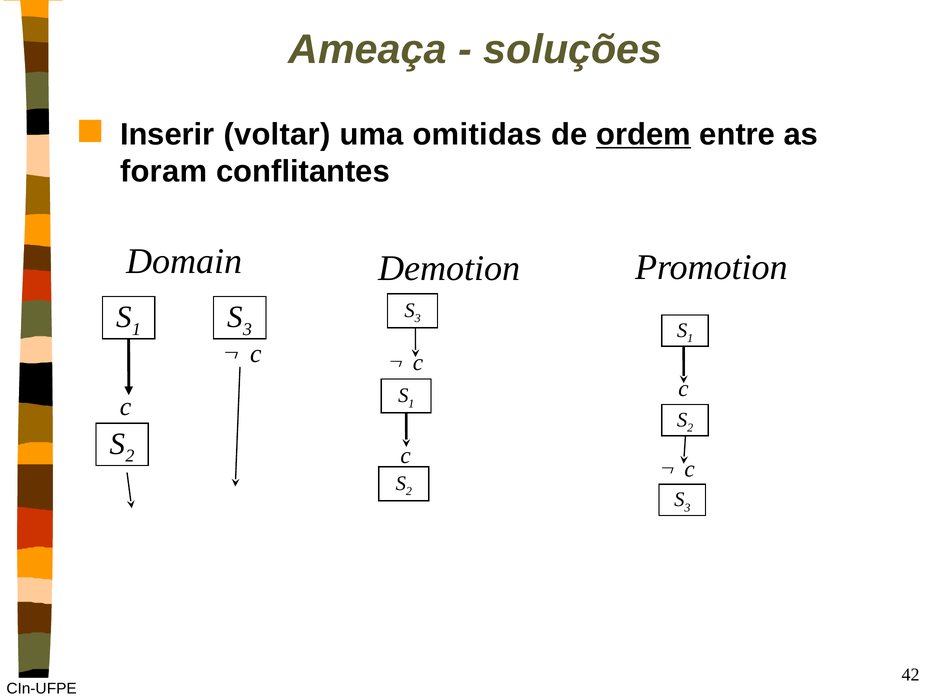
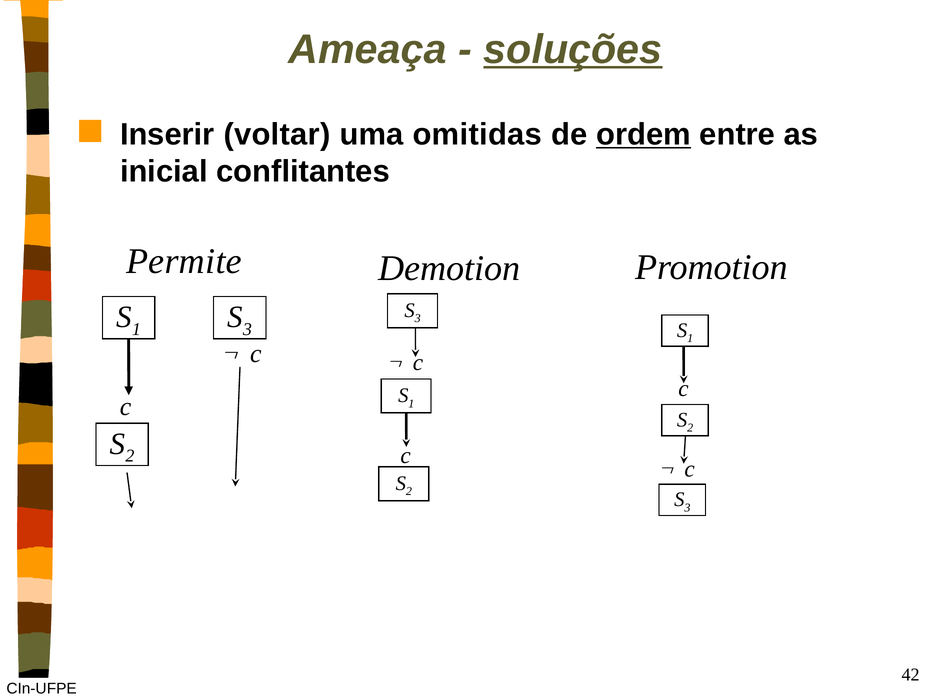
soluções underline: none -> present (573, 50)
foram: foram -> inicial (164, 171)
Domain: Domain -> Permite (184, 261)
